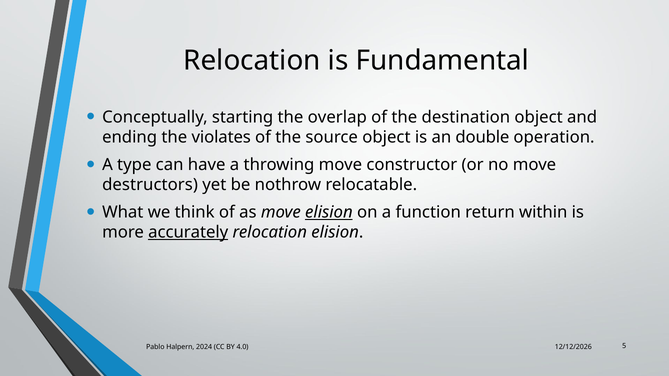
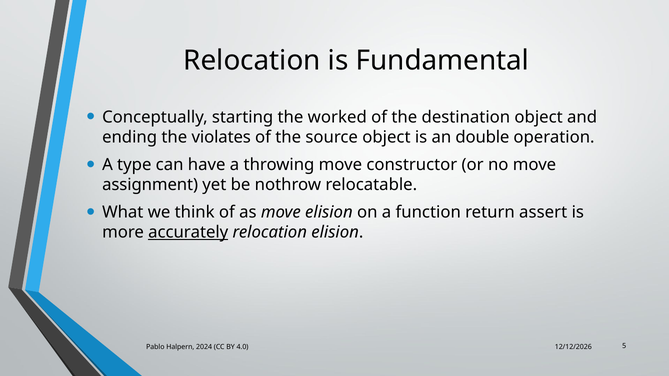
overlap: overlap -> worked (337, 117)
destructors: destructors -> assignment (150, 185)
elision underline: present -> none (329, 213)
within: within -> assert (543, 213)
